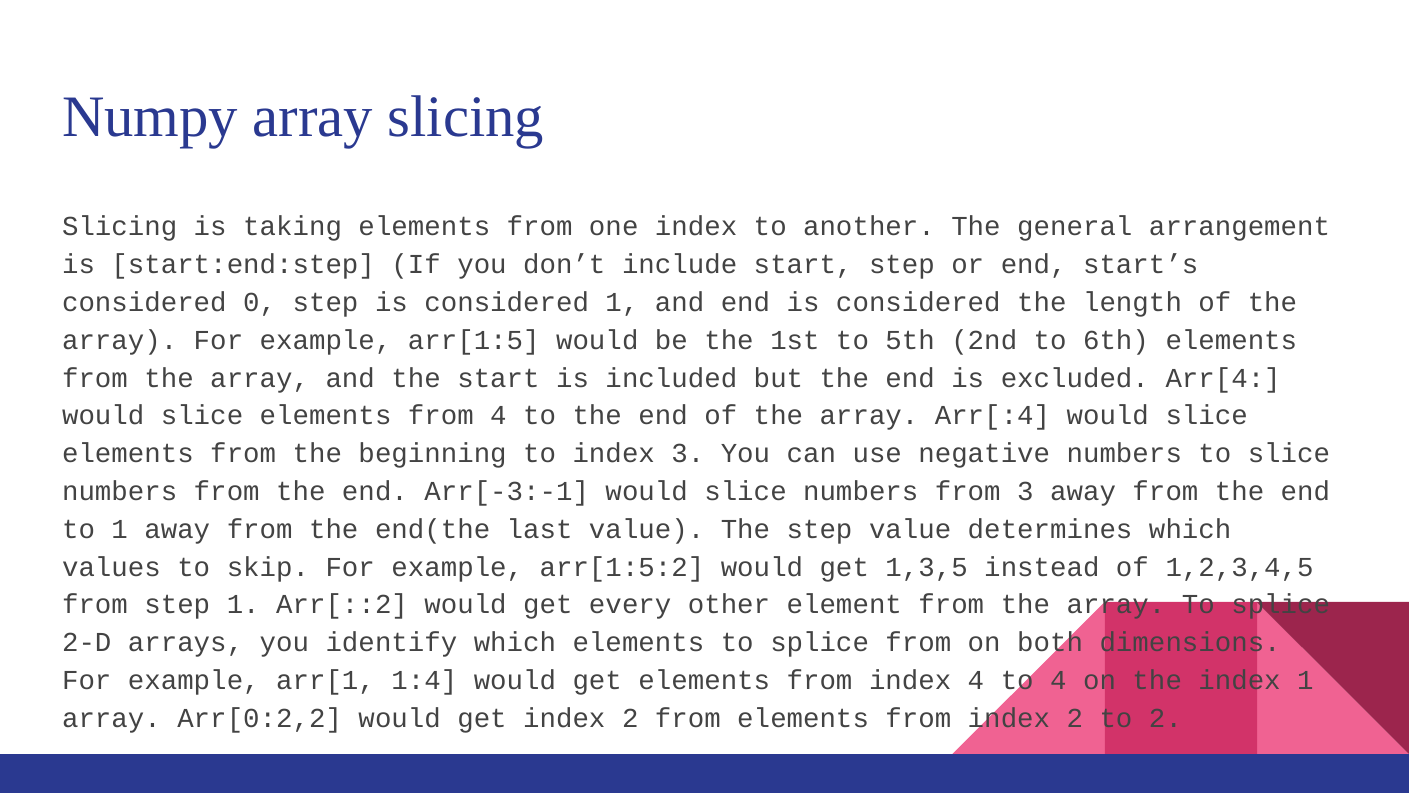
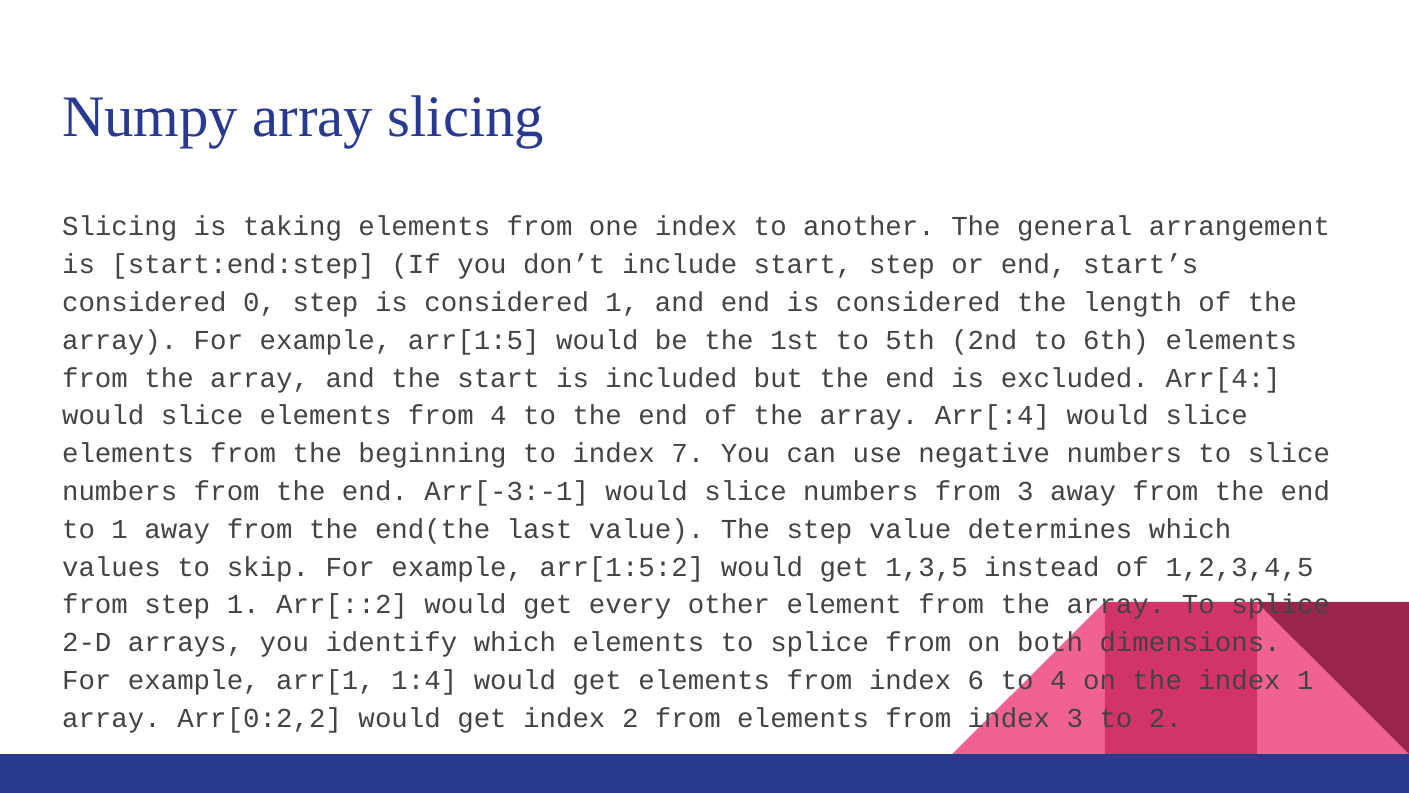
index 3: 3 -> 7 (688, 453)
index 4: 4 -> 6 (976, 680)
from index 2: 2 -> 3 (1075, 718)
